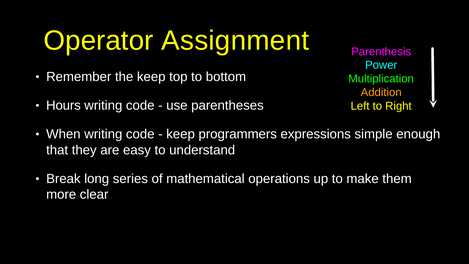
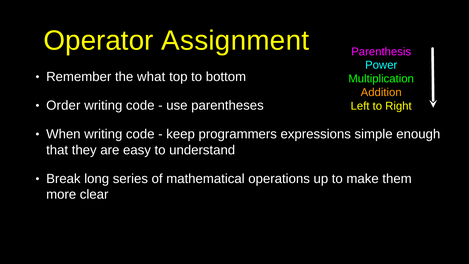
the keep: keep -> what (151, 77)
Hours: Hours -> Order (63, 105)
